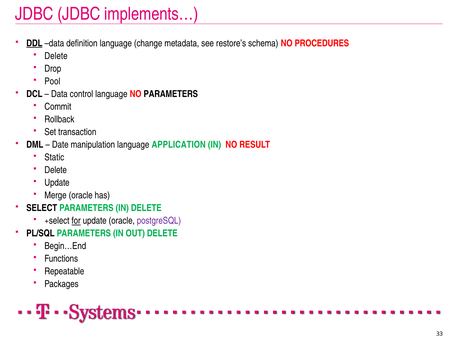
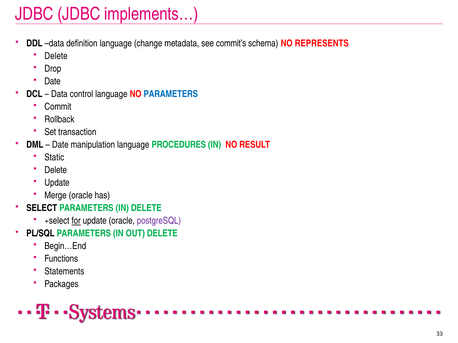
DDL underline: present -> none (34, 43)
restore’s: restore’s -> commit’s (231, 43)
PROCEDURES: PROCEDURES -> REPRESENTS (322, 43)
Pool: Pool -> Date (52, 81)
PARAMETERS colour: black -> blue (171, 94)
APPLICATION: APPLICATION -> PROCEDURES (179, 145)
Repeatable: Repeatable -> Statements (64, 272)
